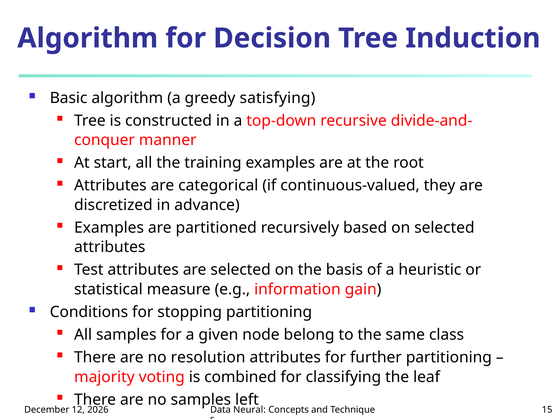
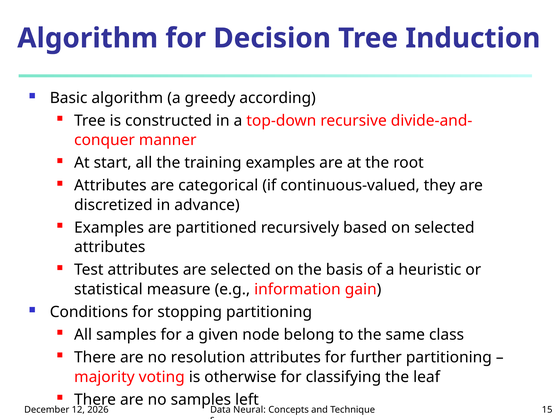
satisfying: satisfying -> according (278, 98)
combined: combined -> otherwise (240, 376)
